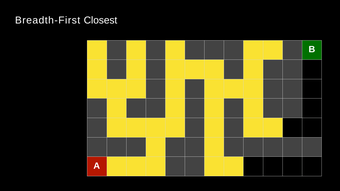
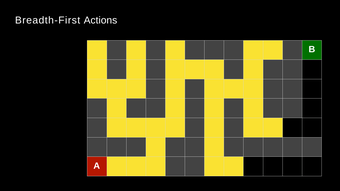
Closest: Closest -> Actions (100, 20)
